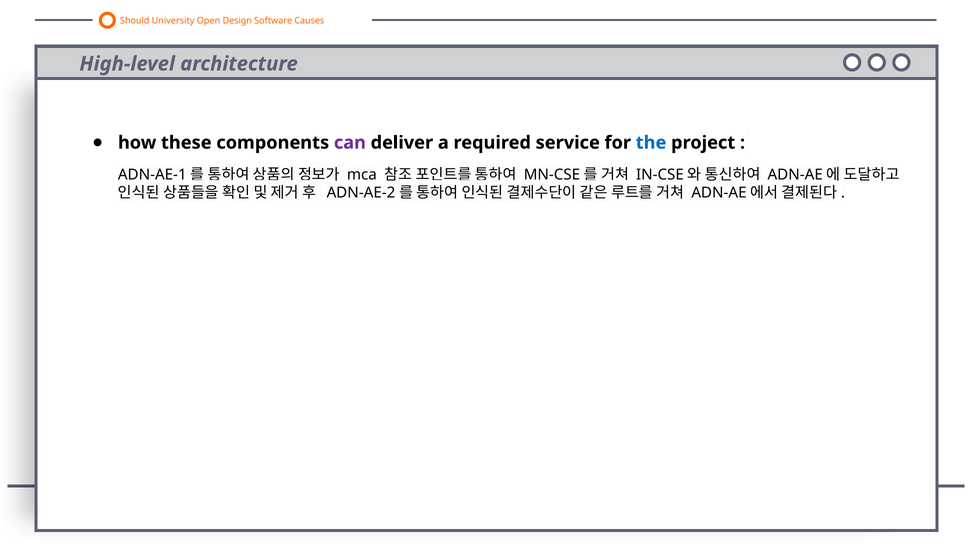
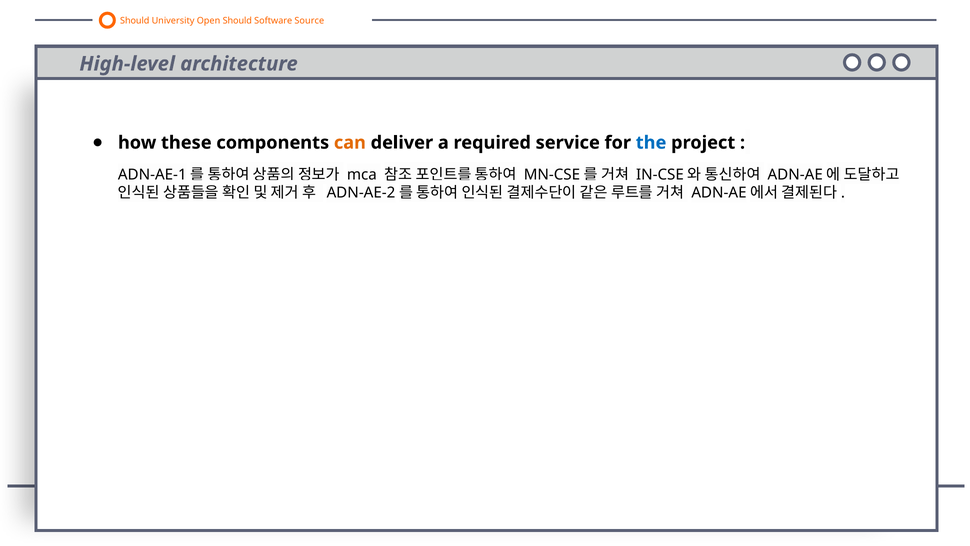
Open Design: Design -> Should (237, 21)
Causes: Causes -> Source (309, 21)
can colour: purple -> orange (350, 143)
